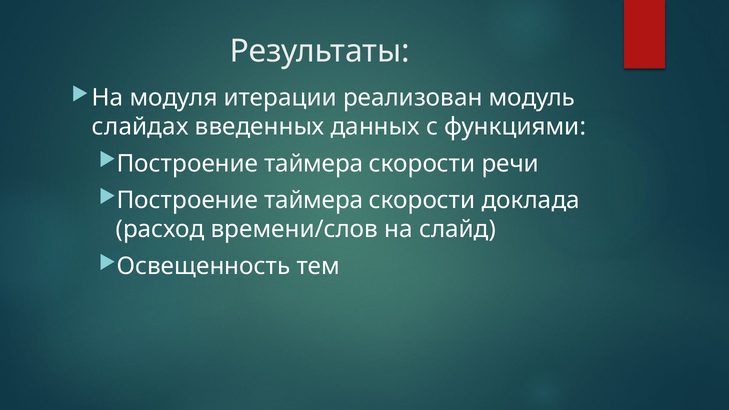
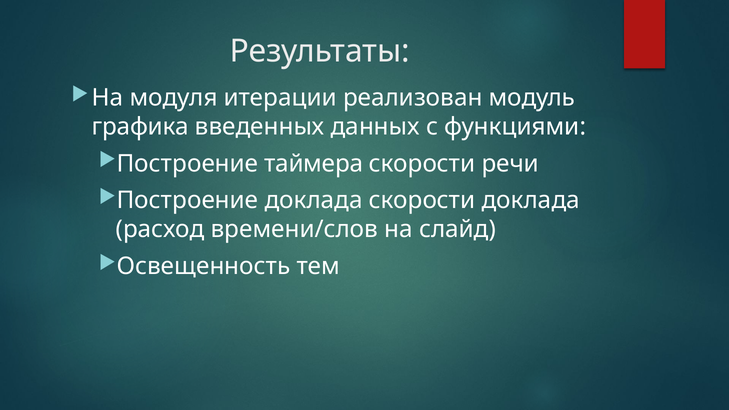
слайдах: слайдах -> графика (140, 127)
таймера: таймера -> доклада (314, 200)
